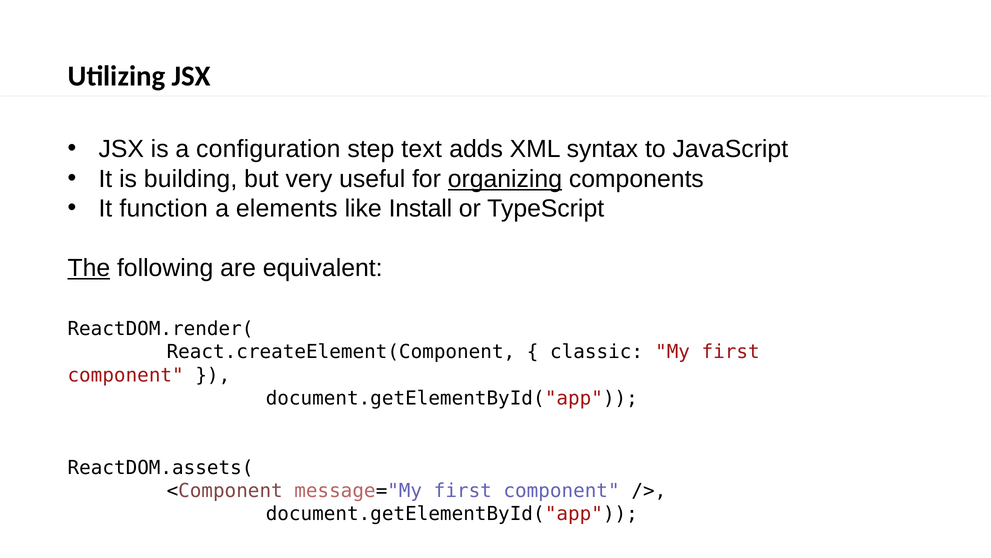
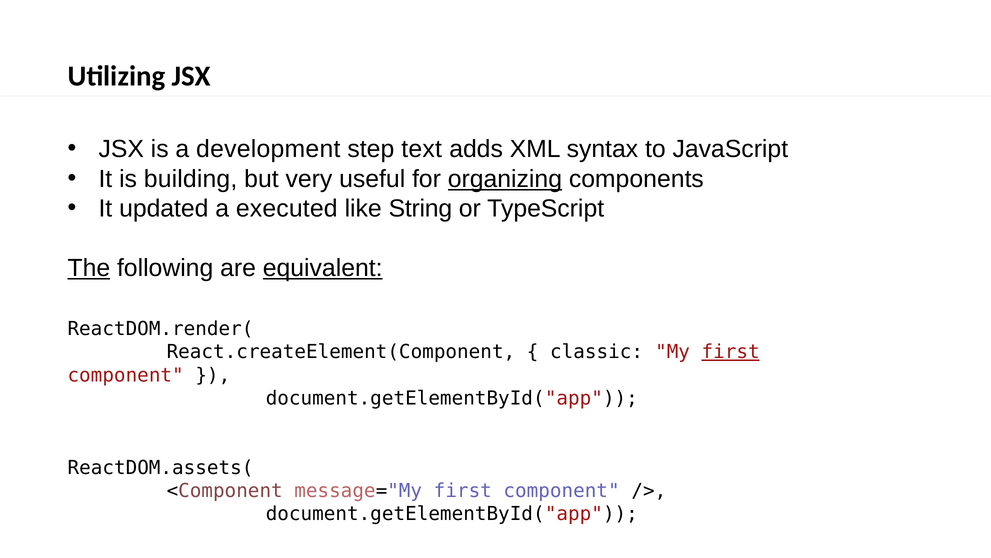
configuration: configuration -> development (268, 149)
function: function -> updated (164, 208)
elements: elements -> executed (287, 208)
Install: Install -> String (420, 208)
equivalent underline: none -> present (323, 268)
first underline: none -> present (731, 352)
